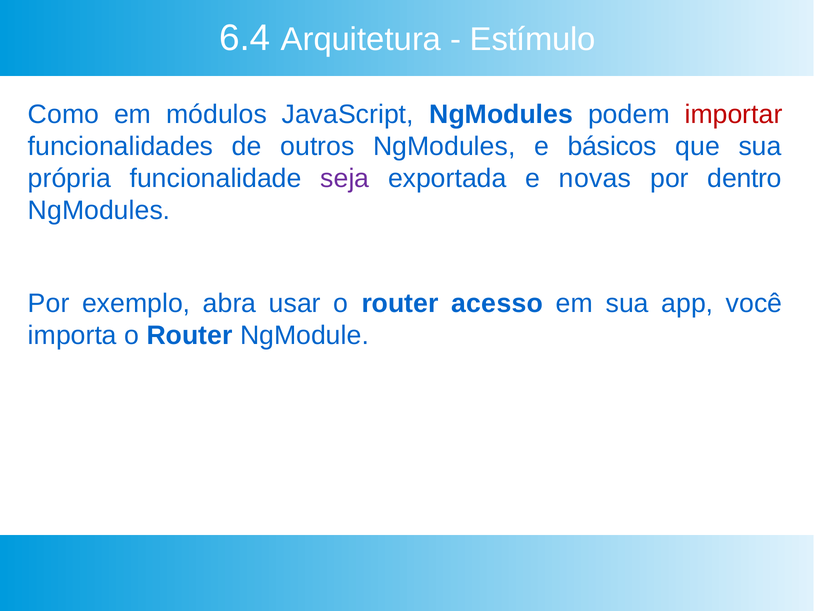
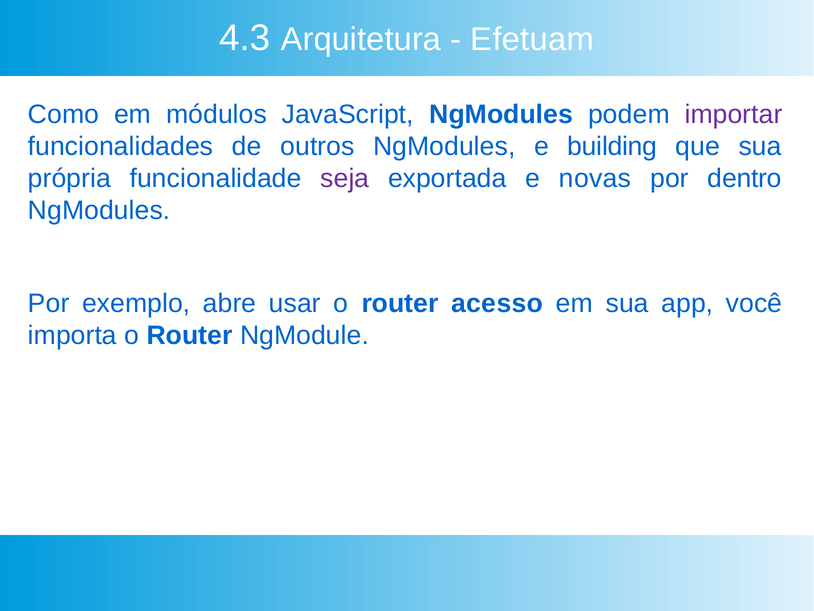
6.4: 6.4 -> 4.3 (245, 38)
Estímulo: Estímulo -> Efetuam (532, 39)
importar colour: red -> purple (734, 114)
básicos: básicos -> building (612, 146)
abra: abra -> abre (230, 303)
